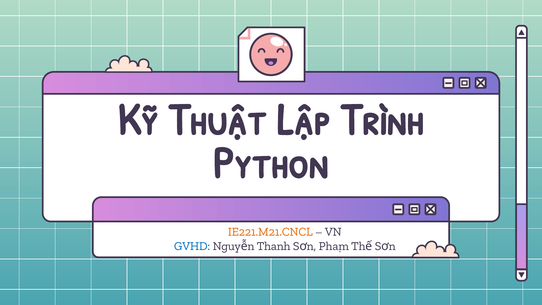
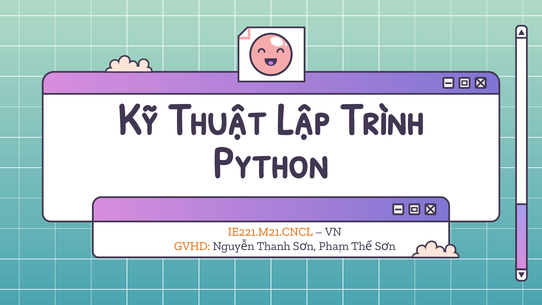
GVHD colour: blue -> orange (192, 246)
